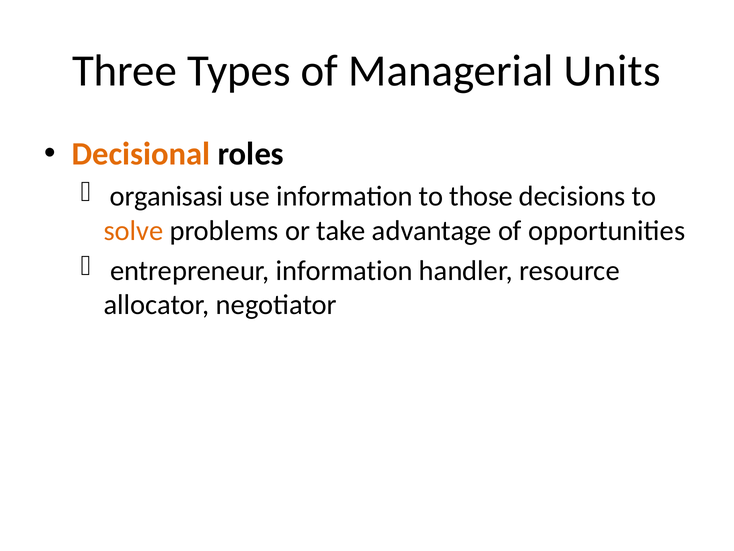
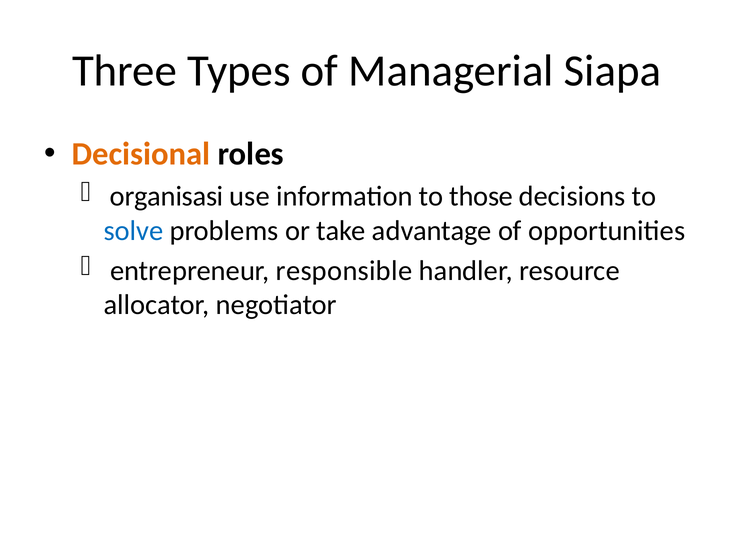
Units: Units -> Siapa (613, 71)
solve colour: orange -> blue (133, 230)
entrepreneur information: information -> responsible (344, 270)
